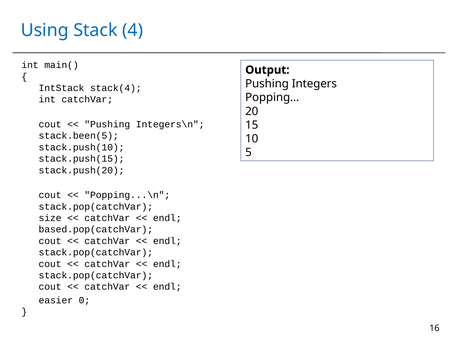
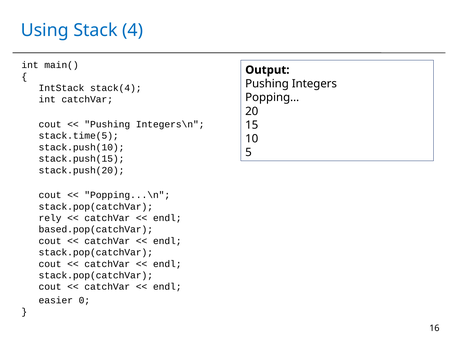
stack.been(5: stack.been(5 -> stack.time(5 (79, 136)
size: size -> rely (50, 218)
